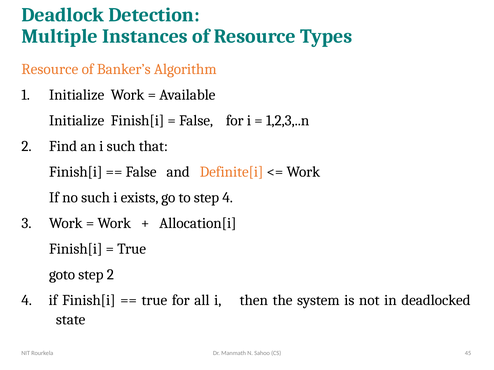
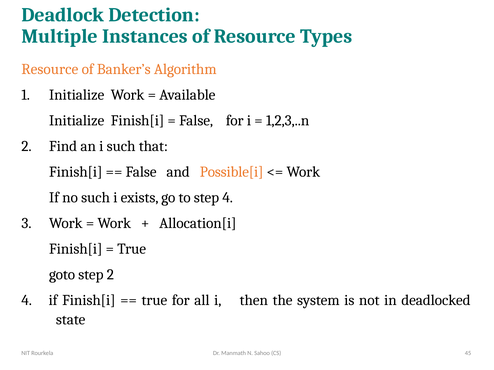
Definite[i: Definite[i -> Possible[i (232, 172)
